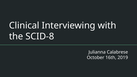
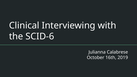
SCID-8: SCID-8 -> SCID-6 (40, 36)
